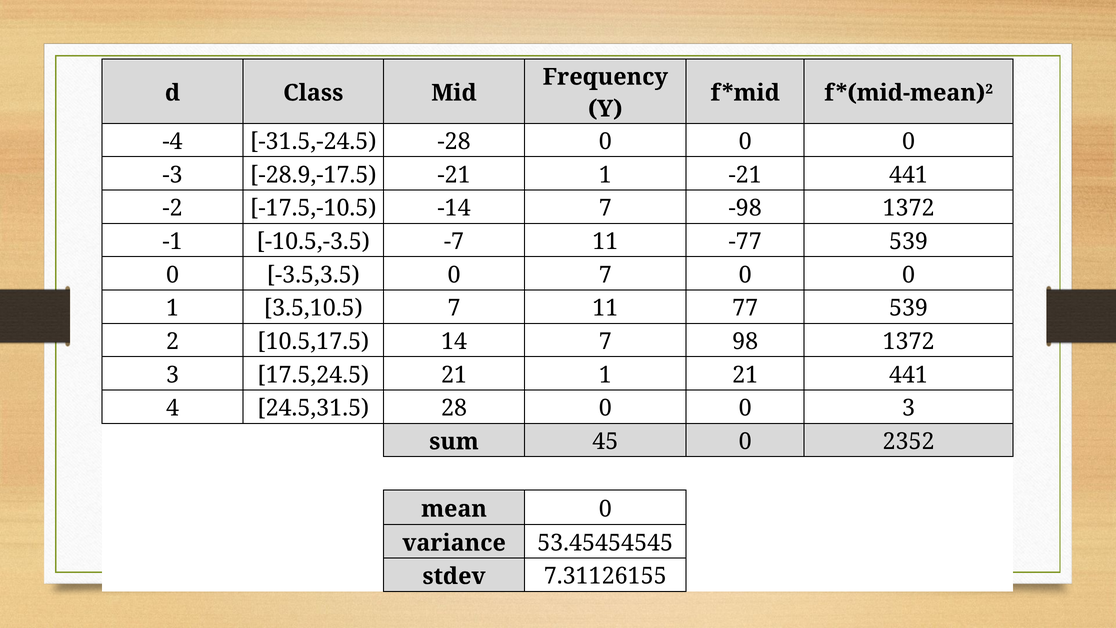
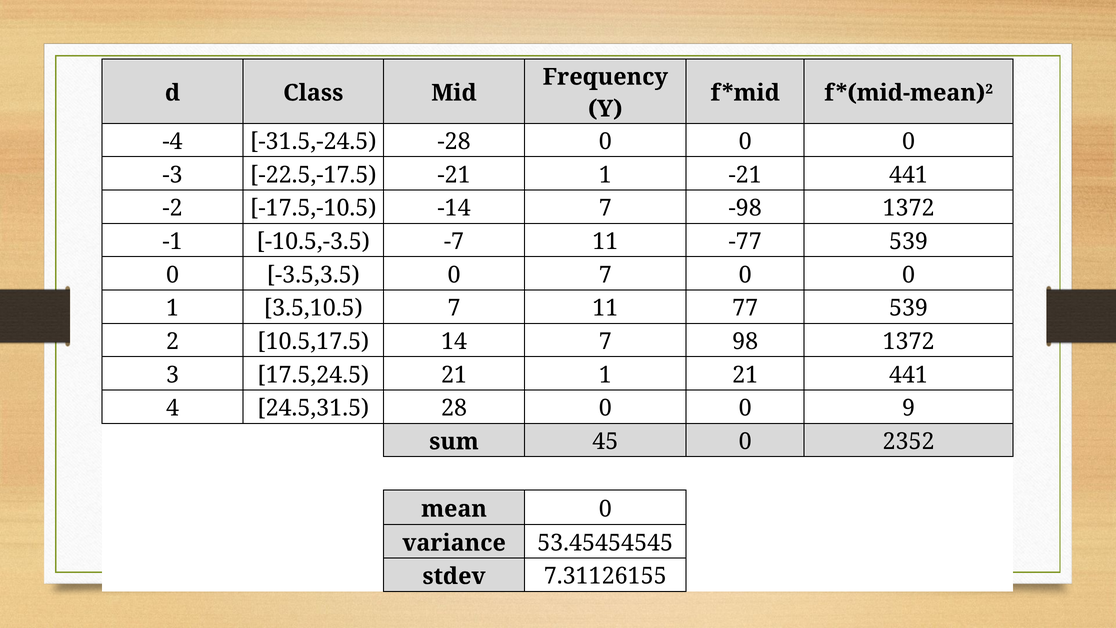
-28.9,-17.5: -28.9,-17.5 -> -22.5,-17.5 (313, 175)
0 3: 3 -> 9 (909, 408)
